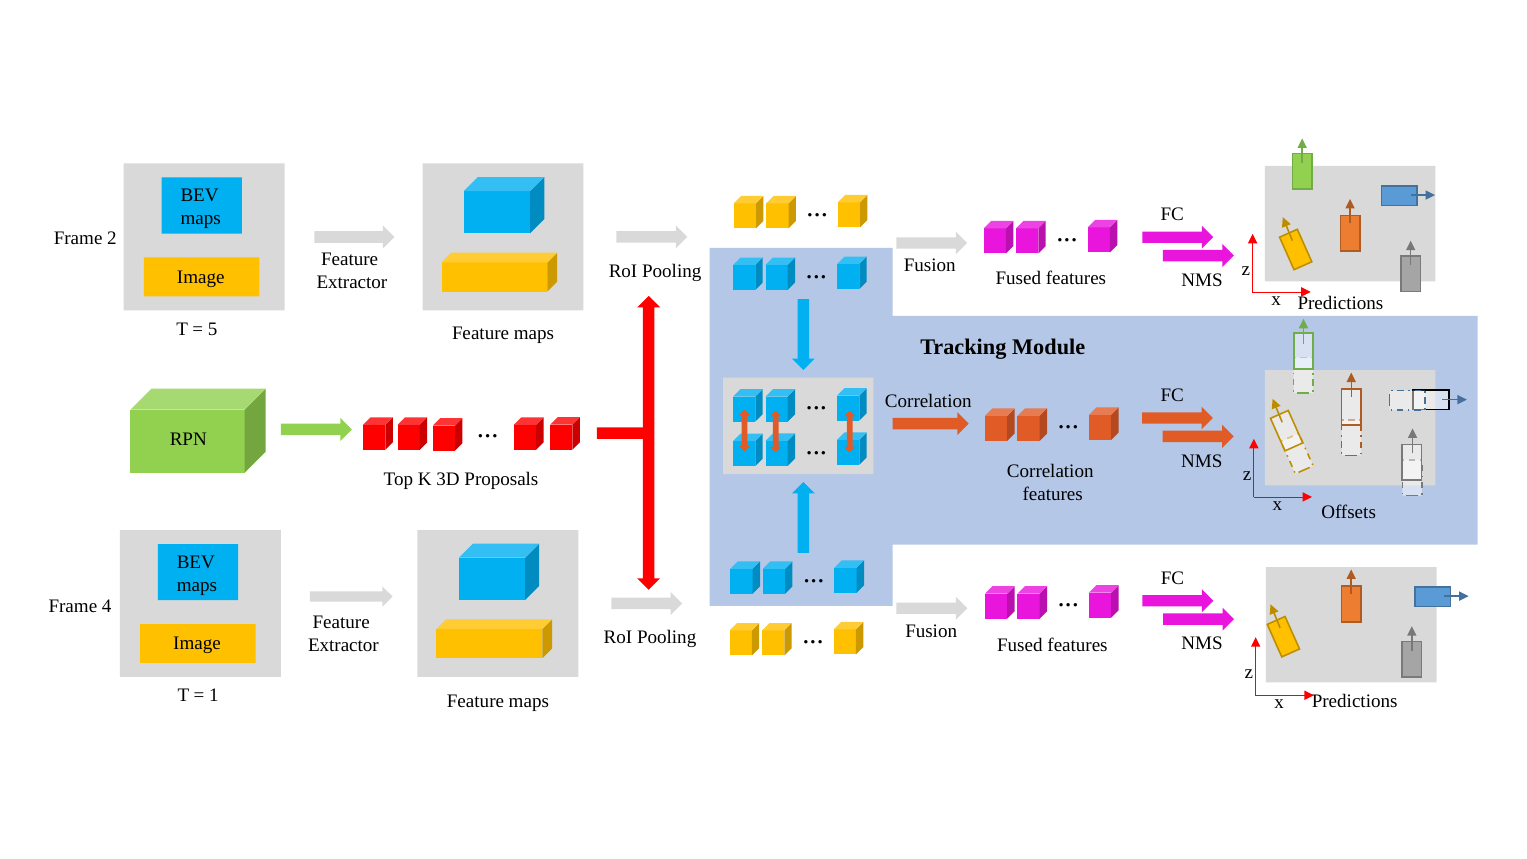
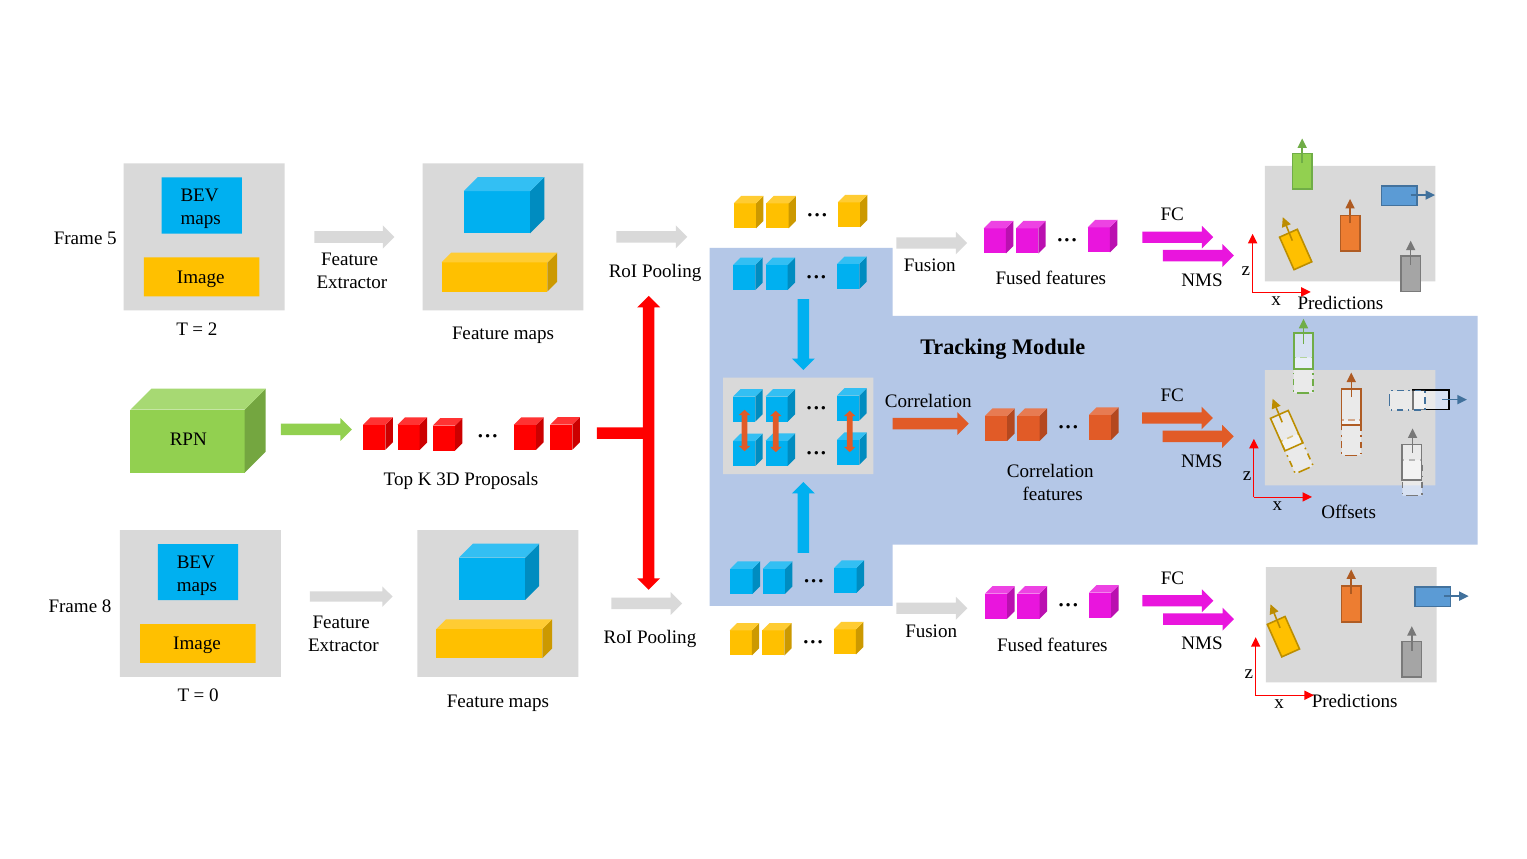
2: 2 -> 5 (112, 238)
5: 5 -> 2 (213, 329)
4: 4 -> 8 (107, 606)
1: 1 -> 0 (214, 695)
